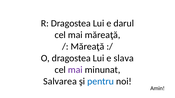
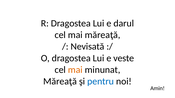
Măreaţă: Măreaţă -> Nevisată (88, 47)
slava: slava -> veste (124, 58)
mai colour: purple -> orange (75, 70)
Salvarea: Salvarea -> Măreaţă (60, 82)
